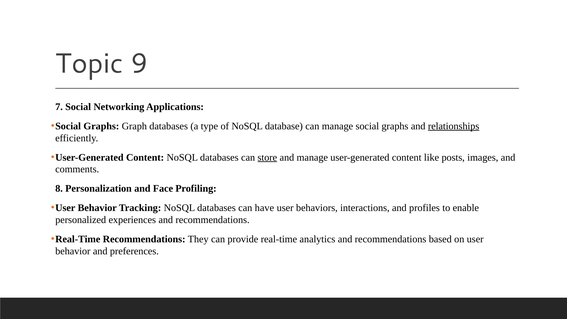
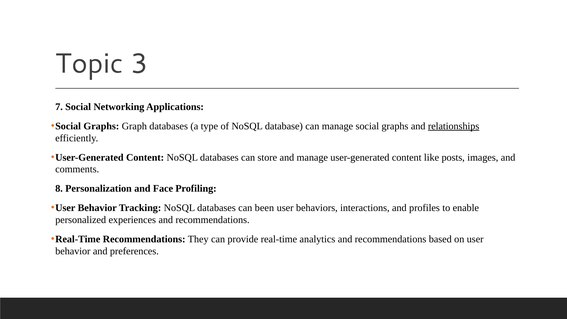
9: 9 -> 3 (139, 64)
store underline: present -> none (267, 157)
have: have -> been (264, 208)
